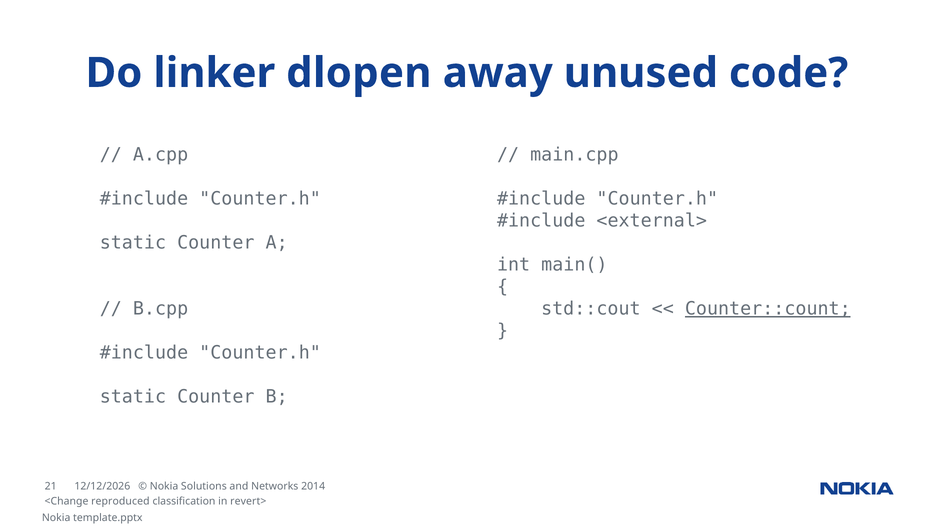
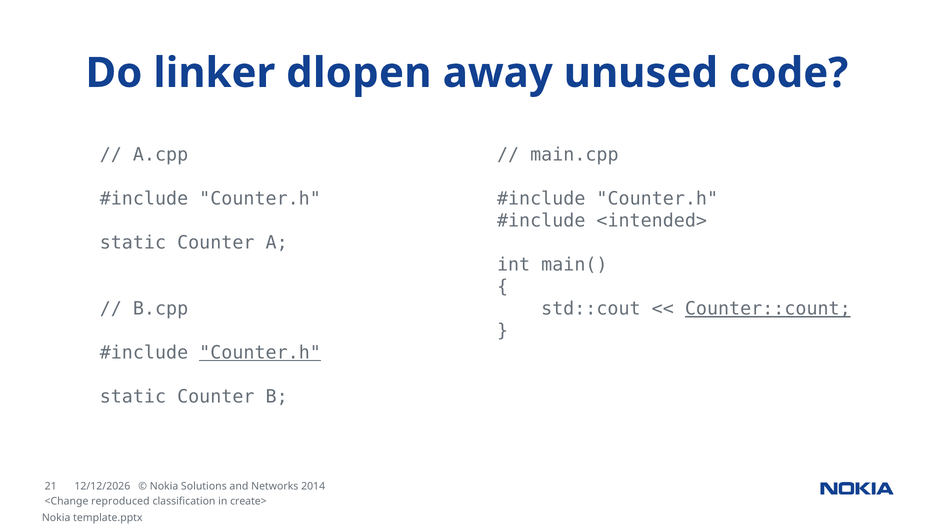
<external>: <external> -> <intended> (652, 220)
Counter.h underline: none -> present (260, 352)
revert>: revert> -> create> (248, 501)
